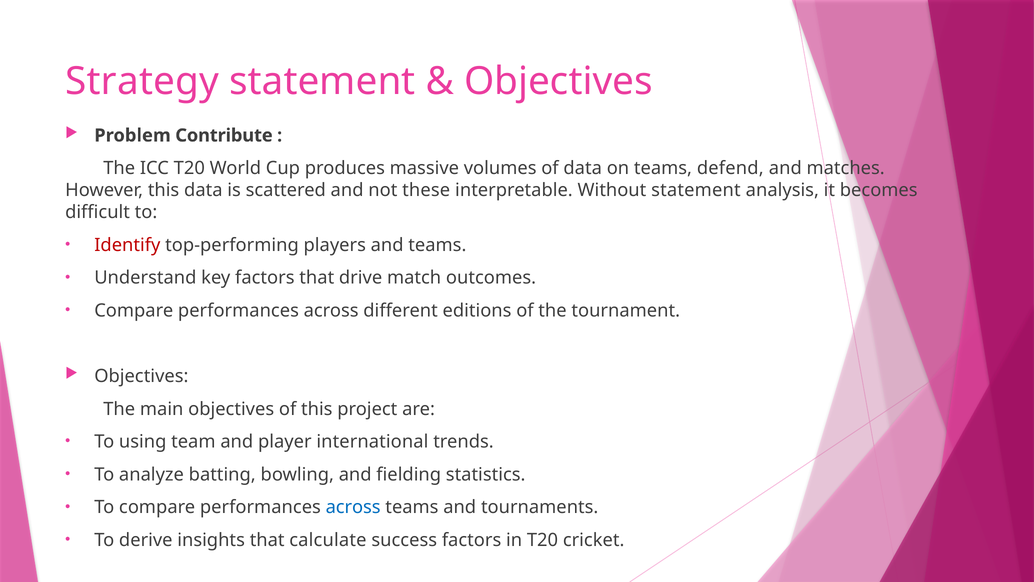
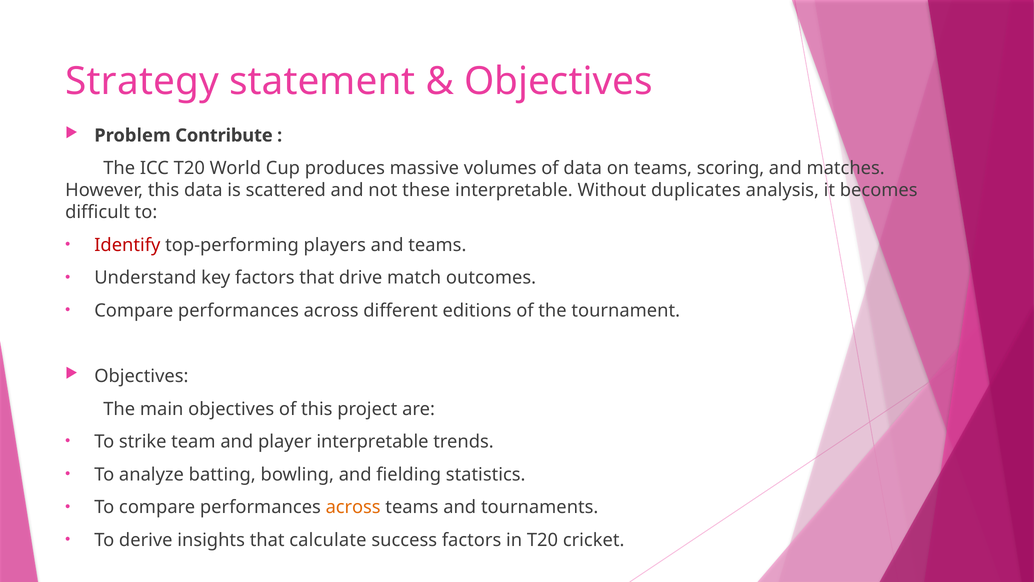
defend: defend -> scoring (730, 168)
Without statement: statement -> duplicates (696, 190)
using: using -> strike (143, 441)
player international: international -> interpretable (372, 441)
across colour: blue -> orange (353, 507)
